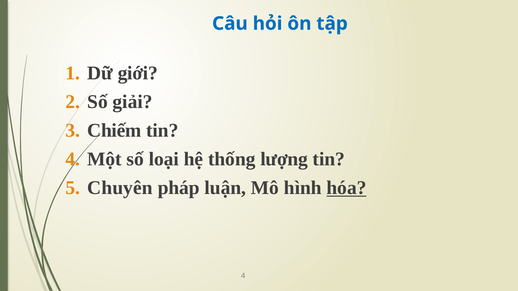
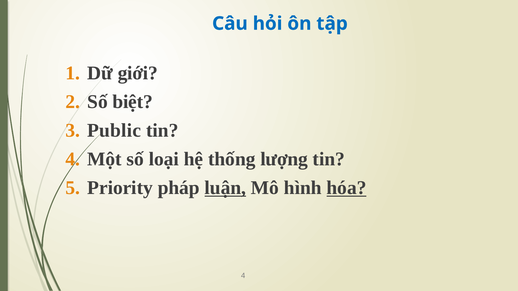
giải: giải -> biệt (133, 102)
Chiếm: Chiếm -> Public (114, 131)
Chuyên: Chuyên -> Priority (120, 188)
luận underline: none -> present (225, 188)
